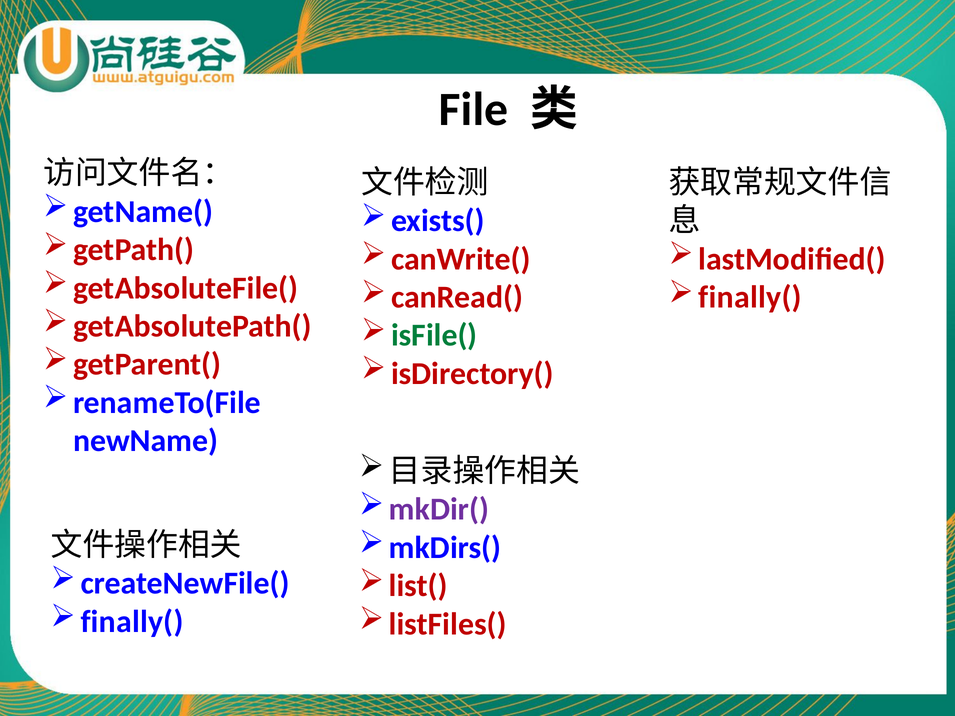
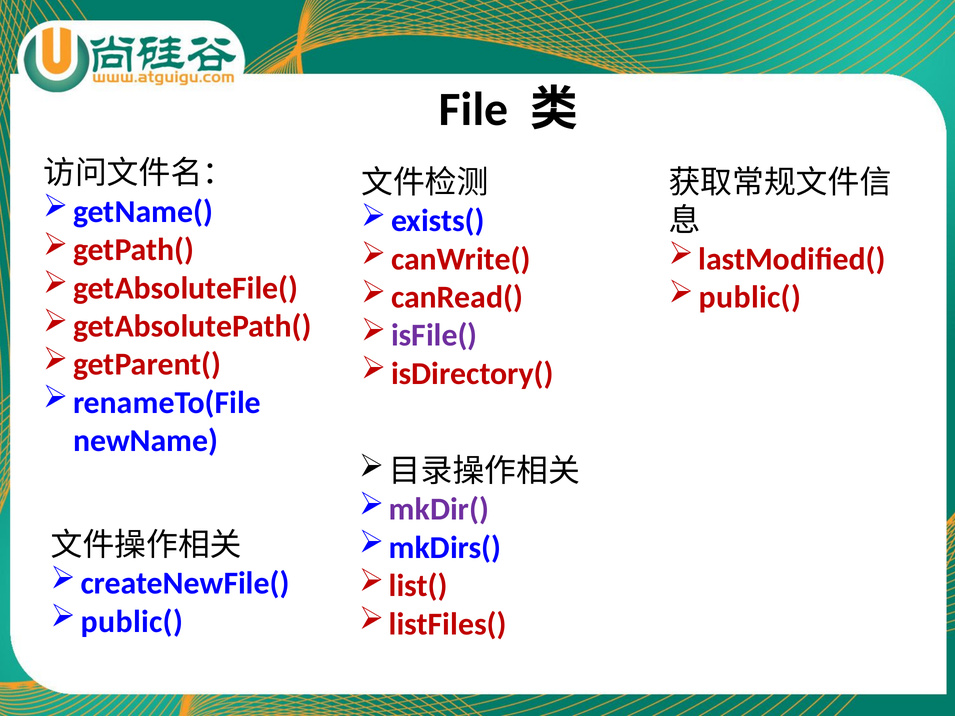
finally(: finally( -> public( (750, 297)
isFile( colour: green -> purple (434, 336)
finally(: finally( -> public( (132, 622)
